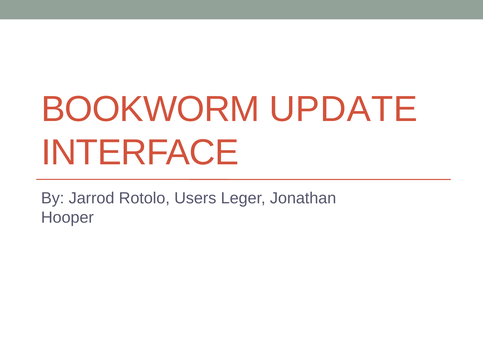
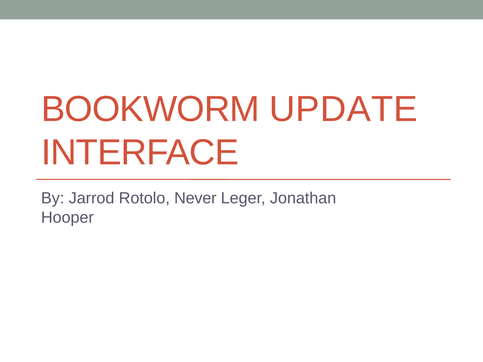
Users: Users -> Never (195, 198)
